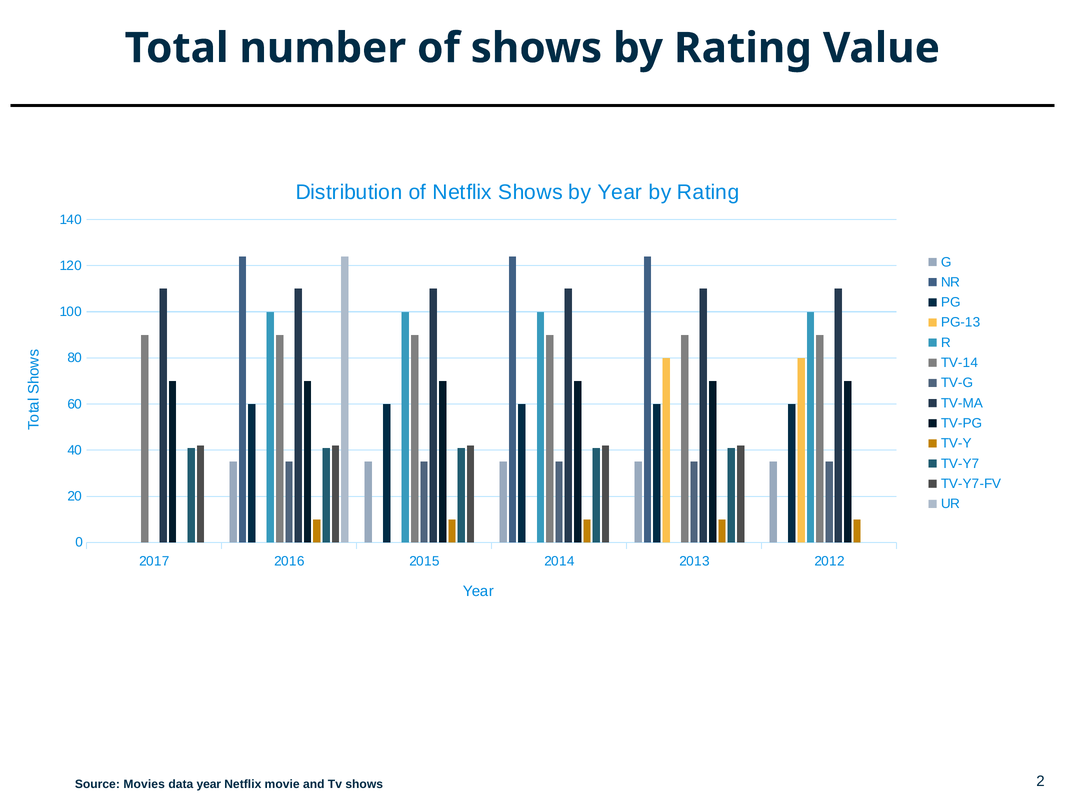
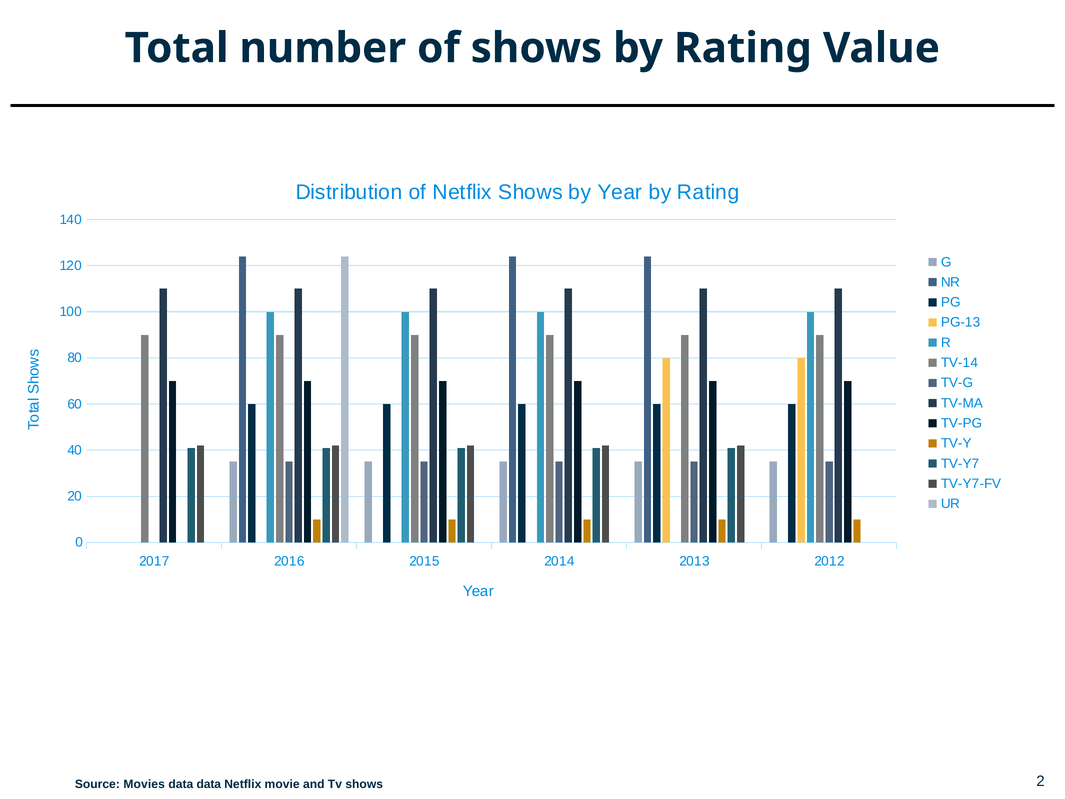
data year: year -> data (209, 784)
